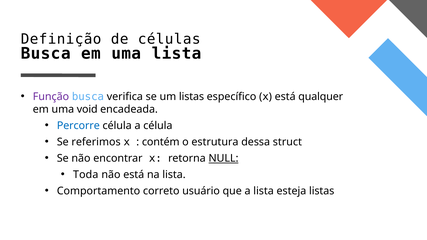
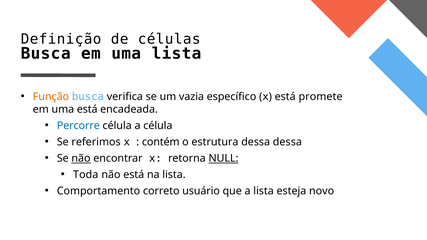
Função colour: purple -> orange (51, 97)
um listas: listas -> vazia (191, 97)
qualquer: qualquer -> promete (321, 97)
uma void: void -> está (87, 109)
dessa struct: struct -> dessa (287, 142)
não underline: none -> present (81, 158)
esteja listas: listas -> novo (322, 191)
